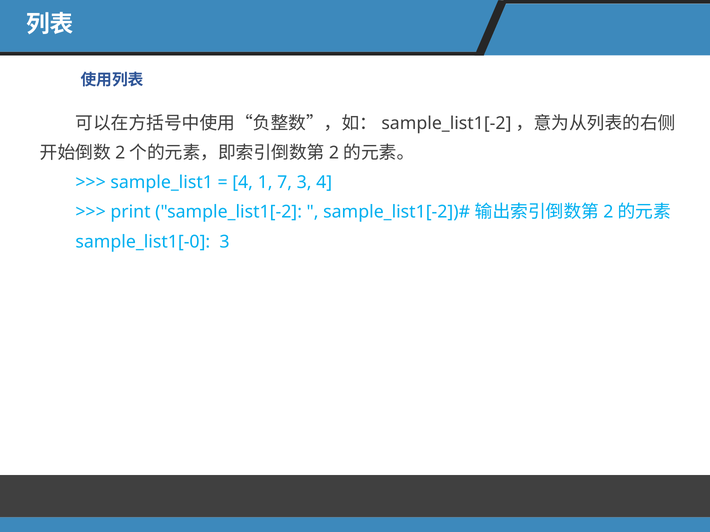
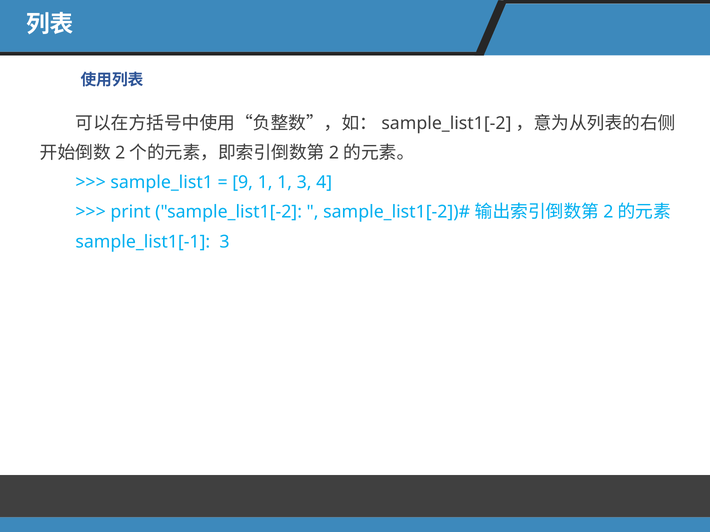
4: 4 -> 9 (243, 183)
1 7: 7 -> 1 (285, 183)
sample_list1[-0: sample_list1[-0 -> sample_list1[-1 (143, 242)
